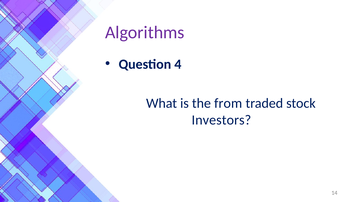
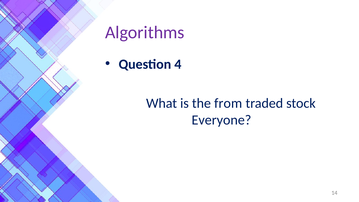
Investors: Investors -> Everyone (221, 120)
